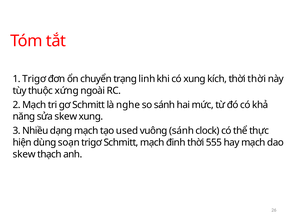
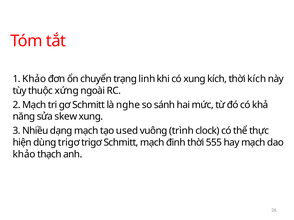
1 Trigơ: Trigơ -> Khảo (34, 79)
thời thời: thời -> kích (257, 79)
vuông sánh: sánh -> trình (181, 131)
dùng soạn: soạn -> trigơ (69, 143)
skew: skew -> khảo (24, 155)
